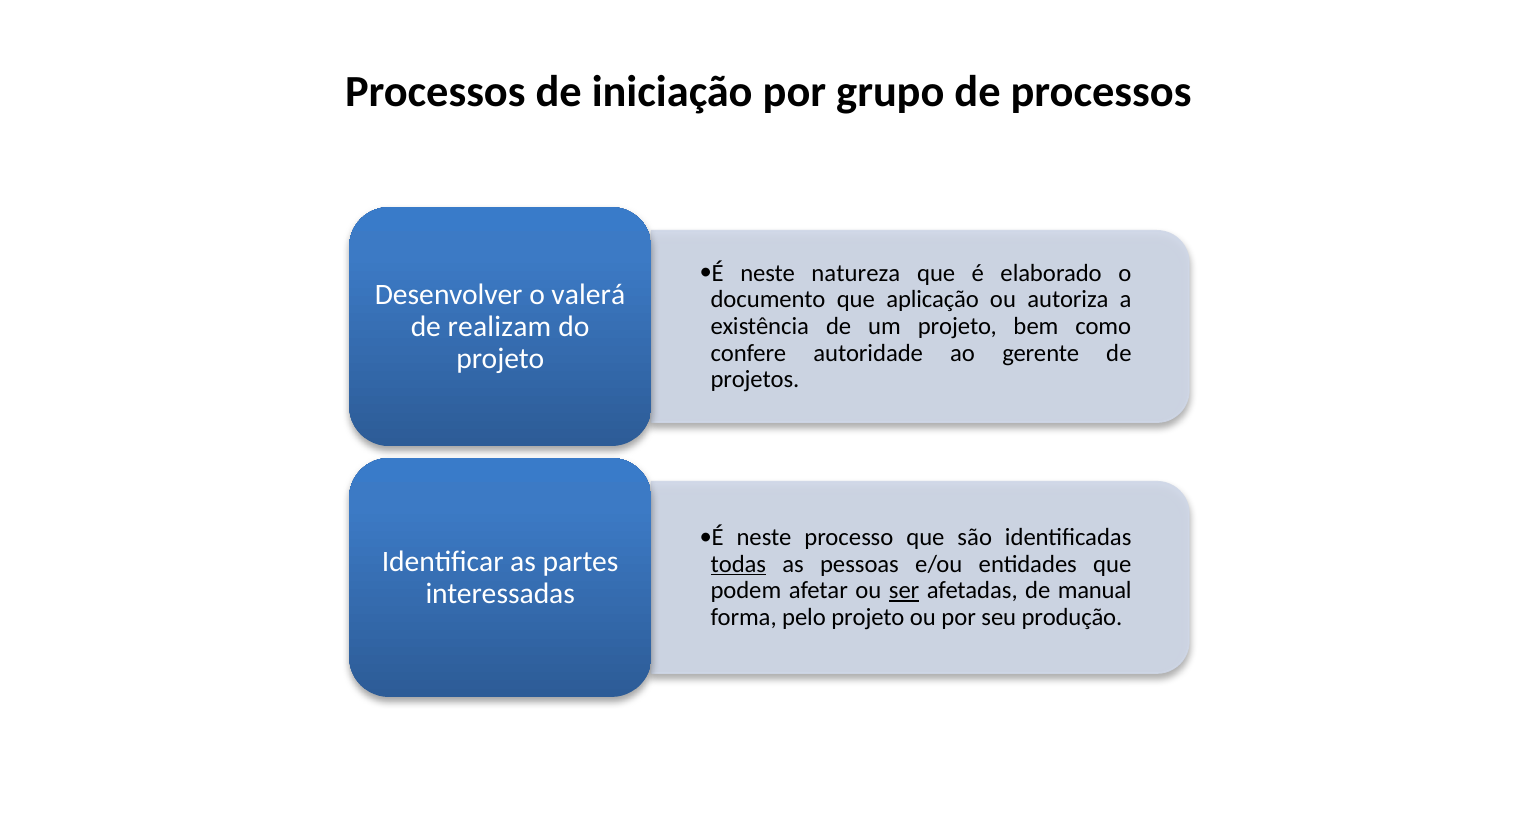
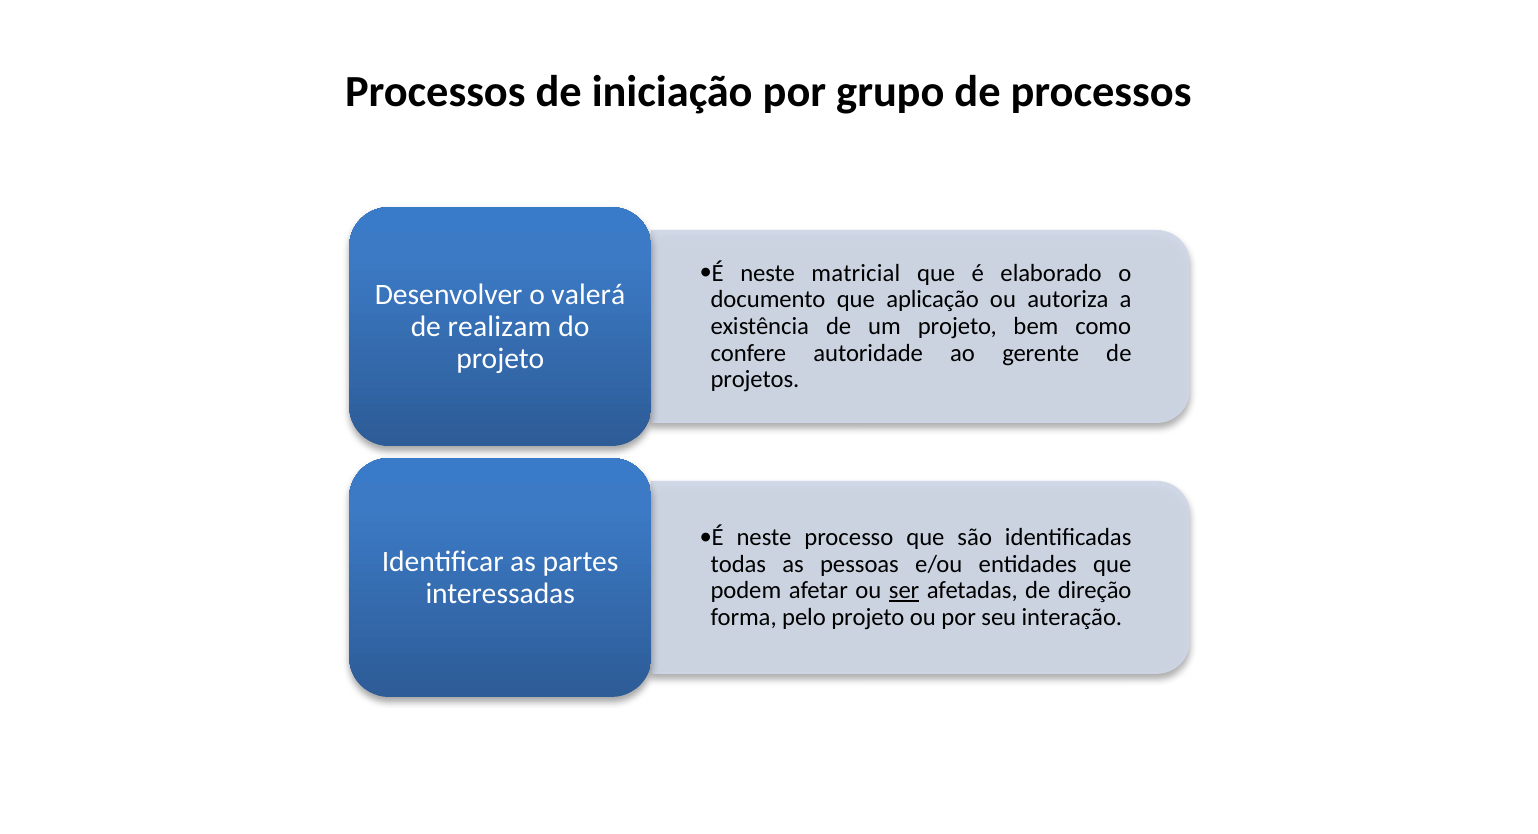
natureza: natureza -> matricial (856, 273)
todas underline: present -> none (738, 564)
manual: manual -> direção (1095, 591)
produção: produção -> interação (1072, 617)
